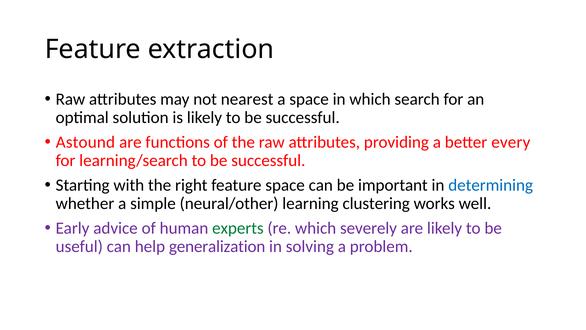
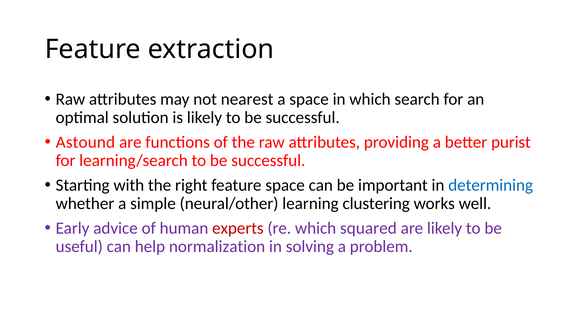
every: every -> purist (511, 142)
experts colour: green -> red (238, 228)
severely: severely -> squared (368, 228)
generalization: generalization -> normalization (217, 246)
